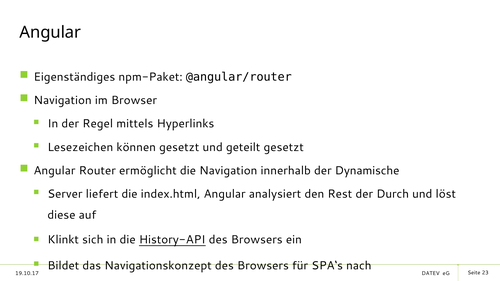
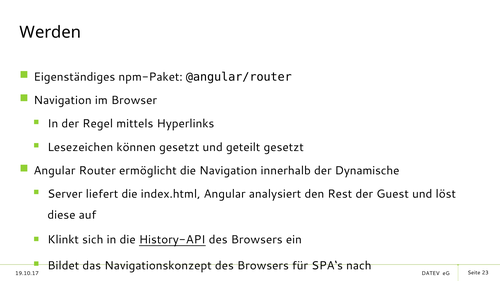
Angular: Angular -> Werden (50, 32)
Durch: Durch -> Guest (393, 194)
